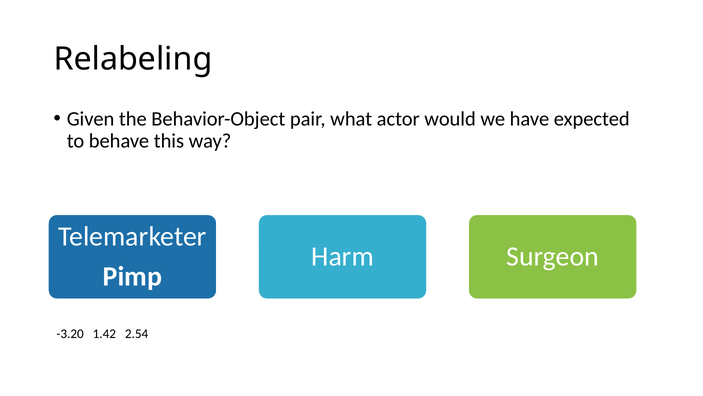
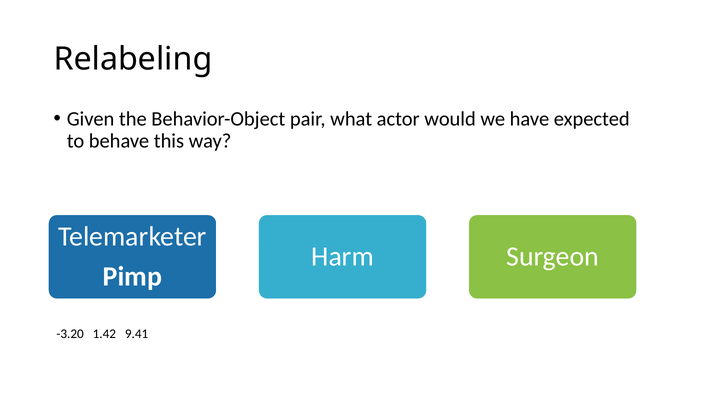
2.54: 2.54 -> 9.41 (137, 334)
